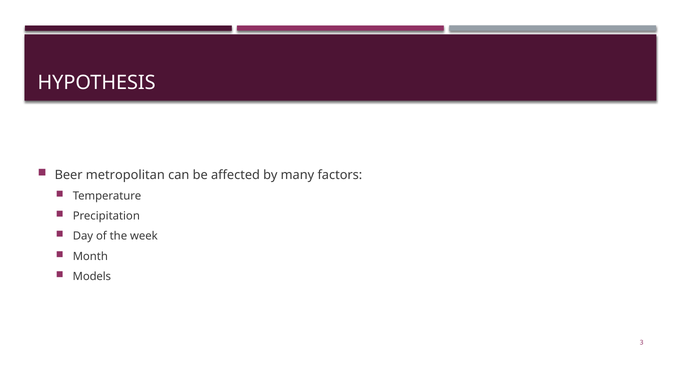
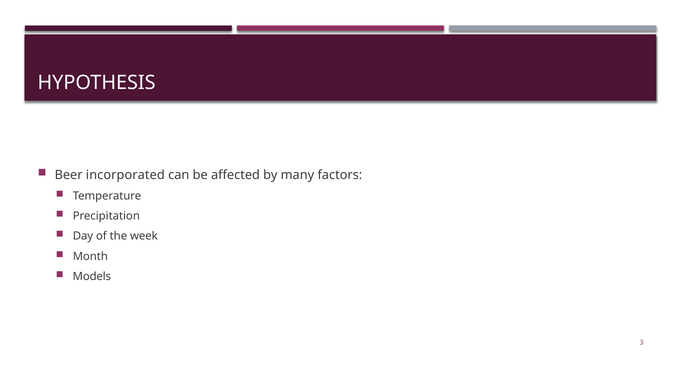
metropolitan: metropolitan -> incorporated (125, 175)
